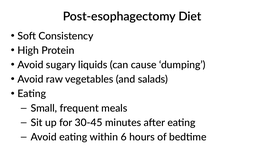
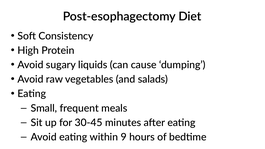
6: 6 -> 9 (124, 137)
